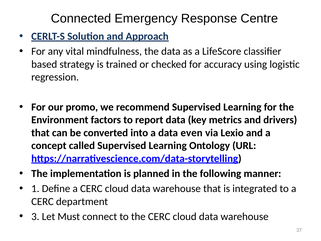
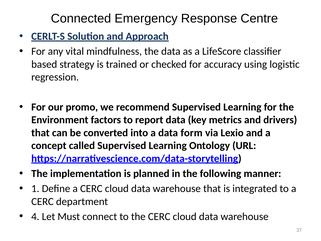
even: even -> form (192, 133)
3: 3 -> 4 (35, 216)
